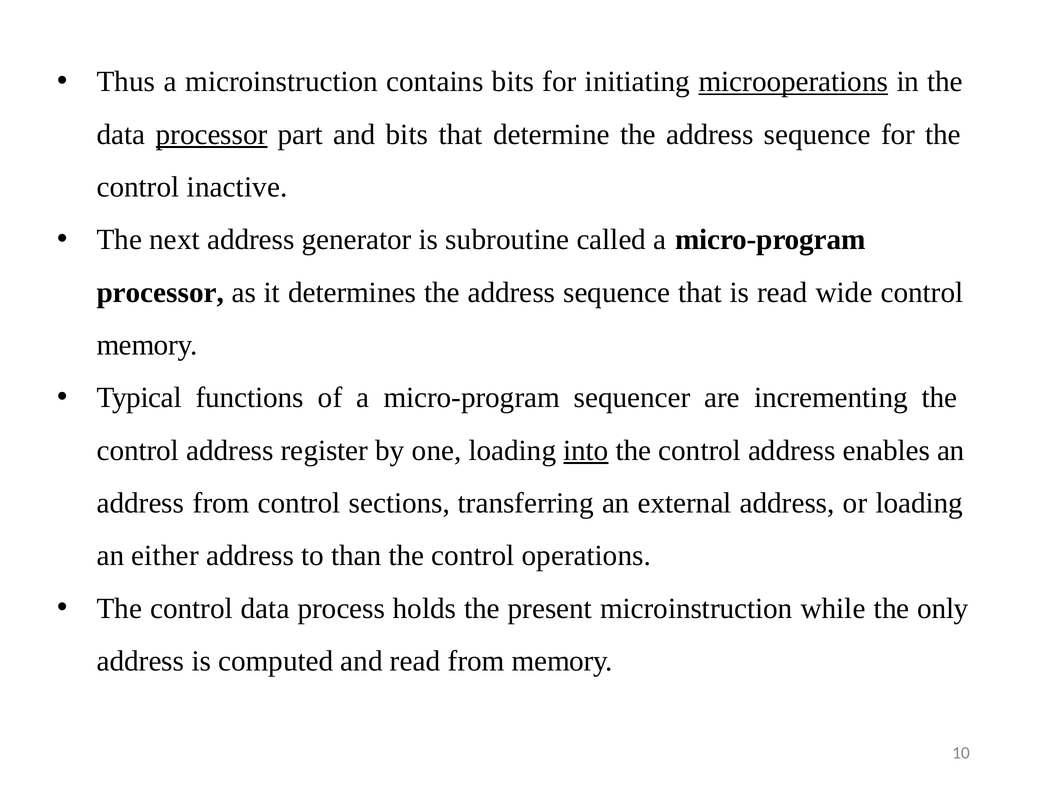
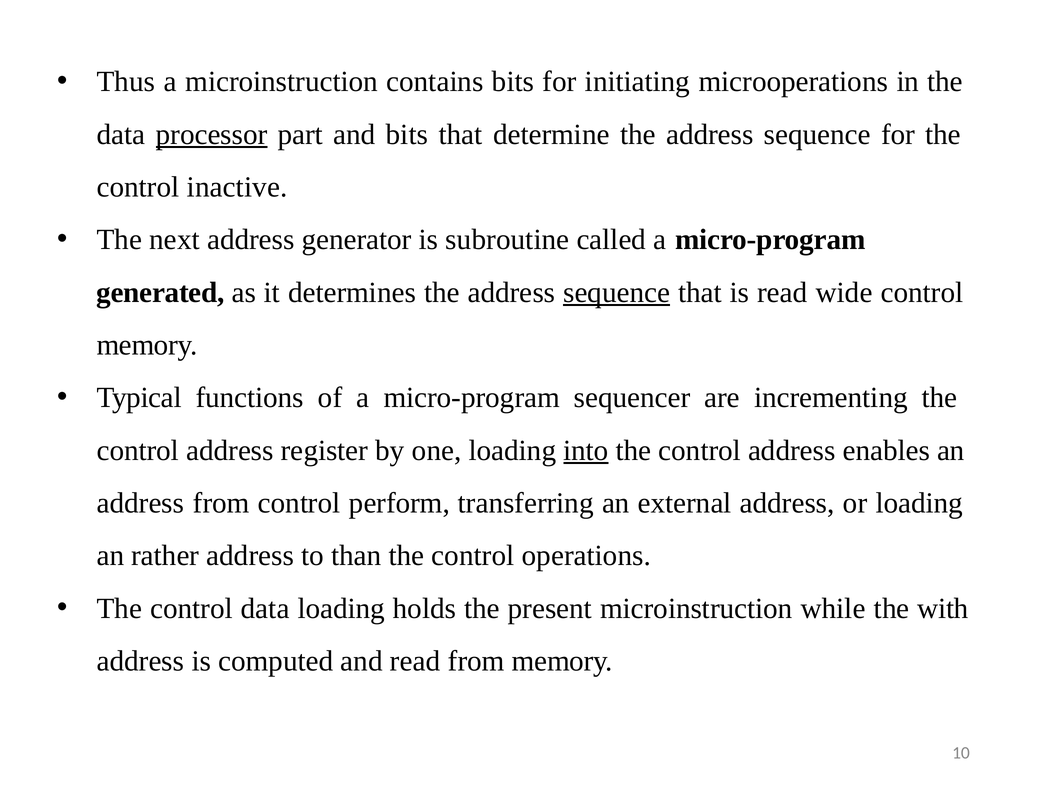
microoperations underline: present -> none (793, 82)
processor: processor -> generated (160, 292)
sequence underline: none -> present (617, 292)
sections: sections -> perform (399, 503)
either: either -> rather (165, 556)
data process: process -> loading (341, 608)
only: only -> with (943, 608)
